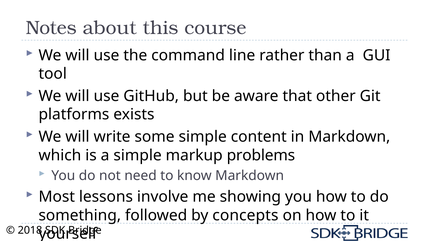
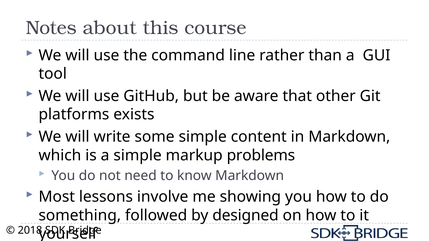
concepts: concepts -> designed (246, 216)
